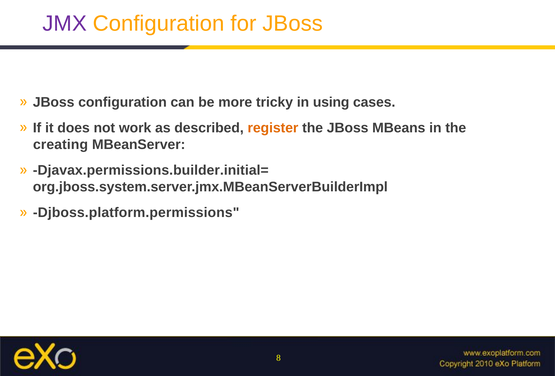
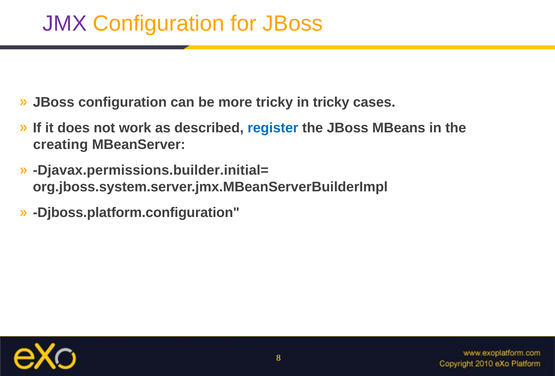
in using: using -> tricky (331, 102)
register colour: orange -> blue (273, 128)
Djboss.platform.permissions: Djboss.platform.permissions -> Djboss.platform.configuration (136, 213)
